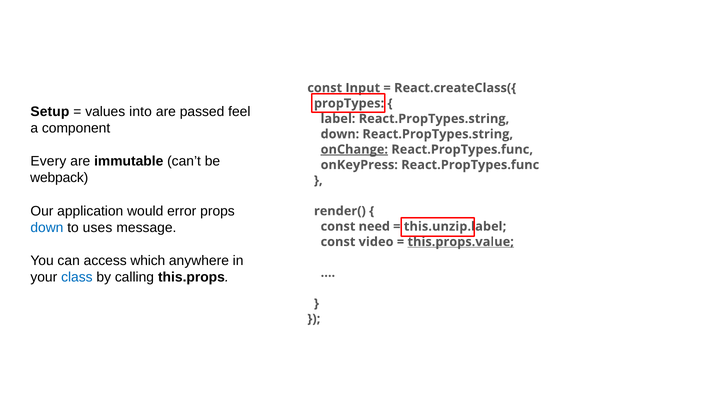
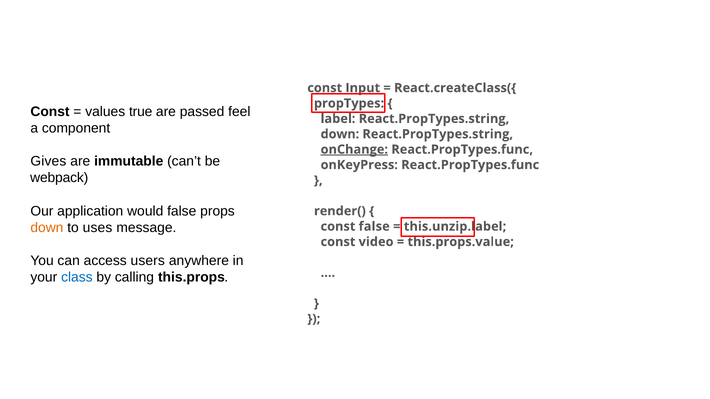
Setup: Setup -> Const (50, 112)
into: into -> true (141, 112)
Every: Every -> Gives (48, 161)
would error: error -> false (182, 211)
down colour: blue -> orange (47, 228)
const need: need -> false (374, 227)
this.props.value underline: present -> none (461, 242)
which: which -> users (148, 261)
